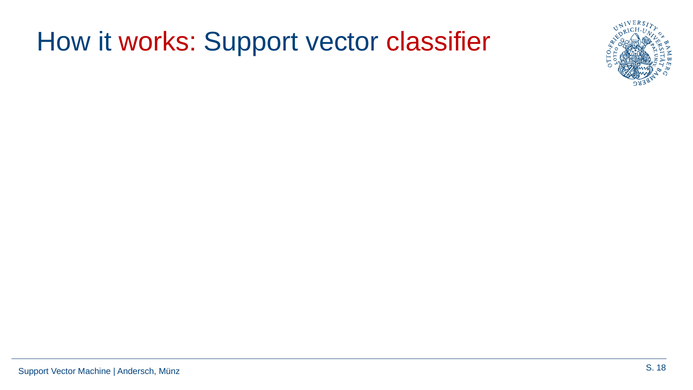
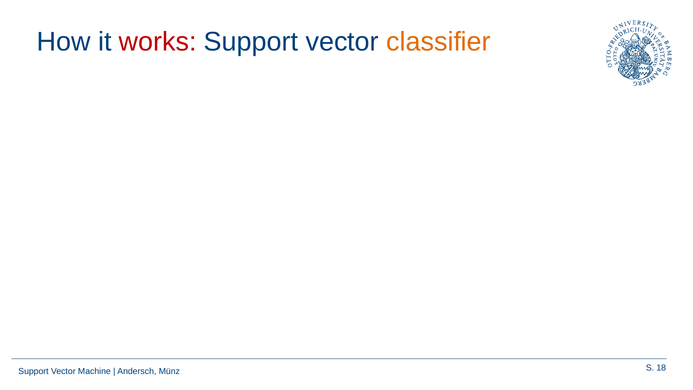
classifier colour: red -> orange (439, 42)
